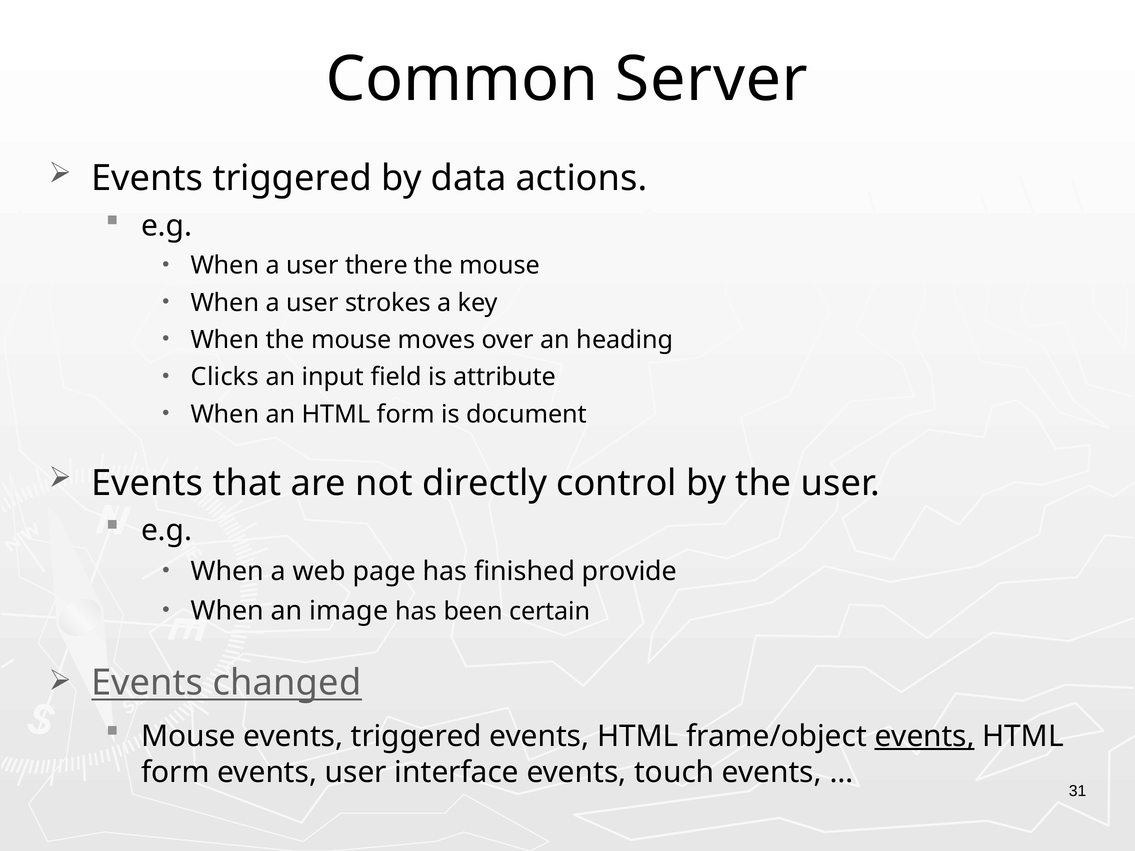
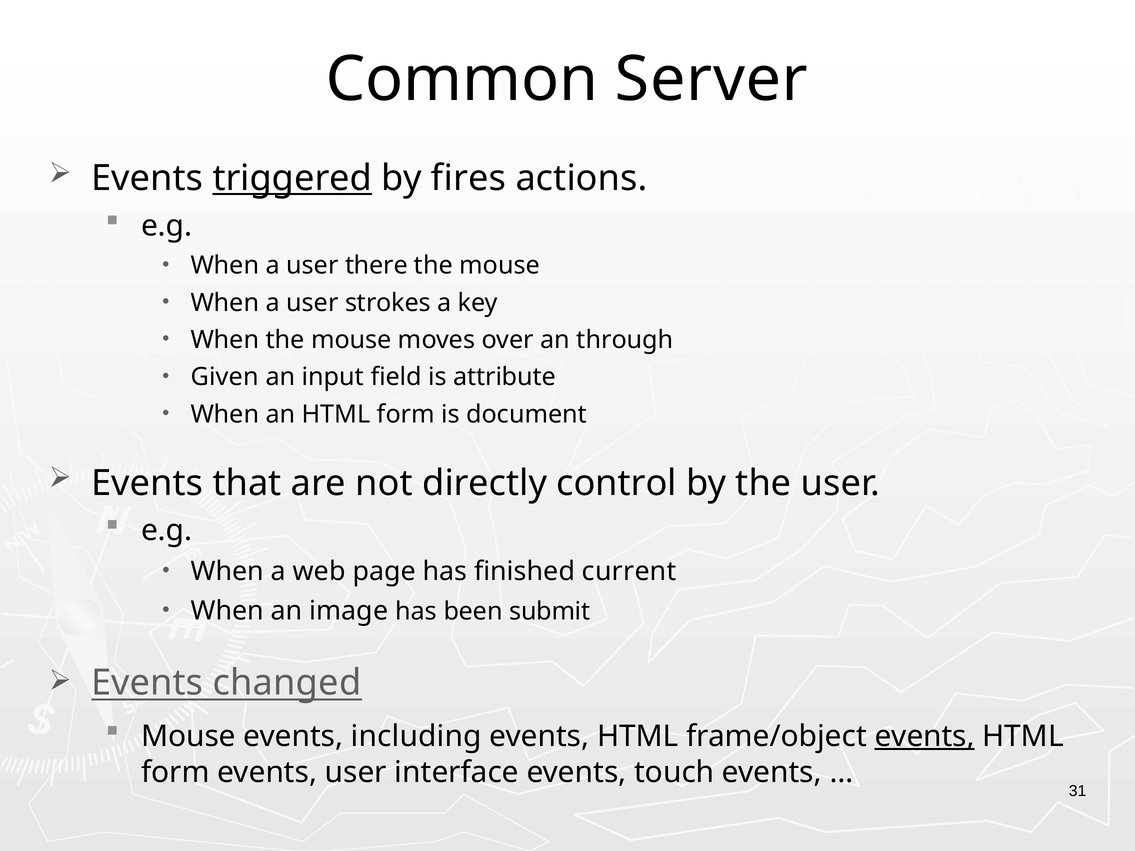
triggered underline: none -> present (292, 178)
data: data -> fires (469, 178)
heading: heading -> through (625, 340)
Clicks: Clicks -> Given (225, 377)
provide: provide -> current (629, 572)
certain: certain -> submit (550, 612)
Mouse events triggered: triggered -> including (416, 736)
